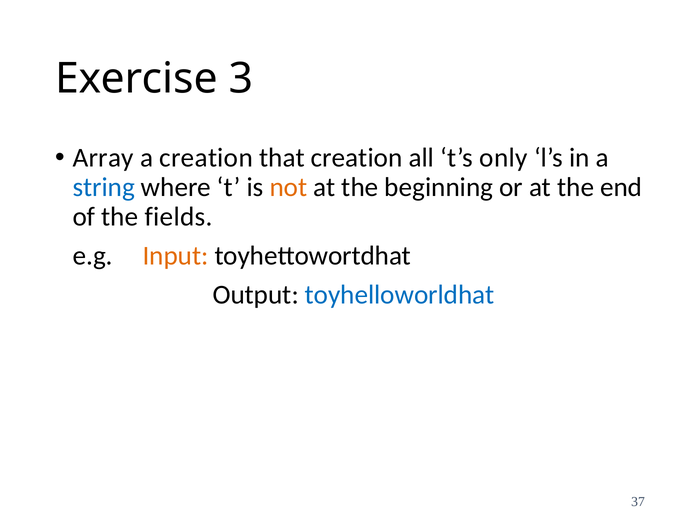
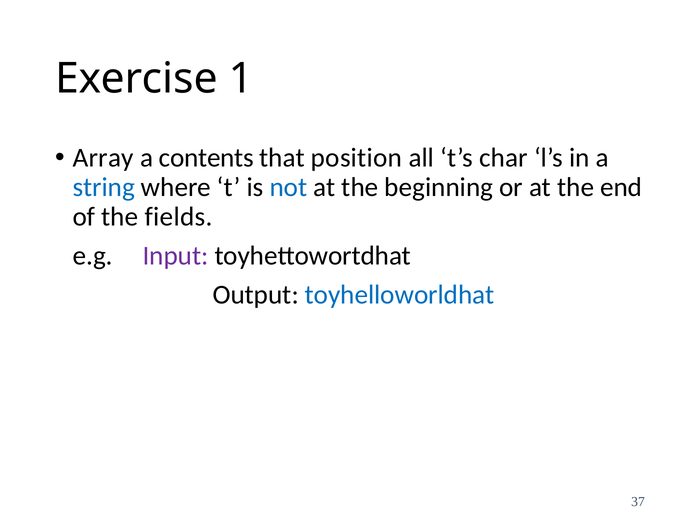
3: 3 -> 1 (241, 78)
a creation: creation -> contents (206, 158)
that creation: creation -> position (357, 158)
only: only -> char (503, 158)
not colour: orange -> blue (288, 187)
Input colour: orange -> purple (176, 256)
